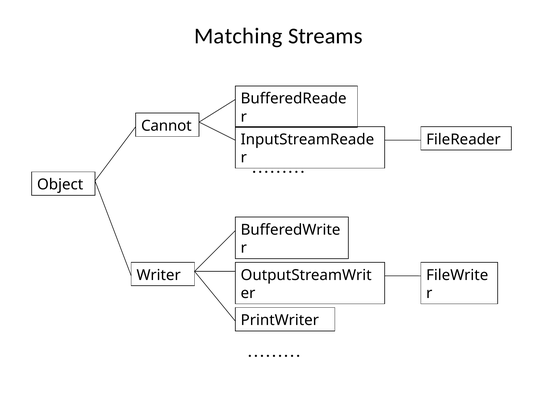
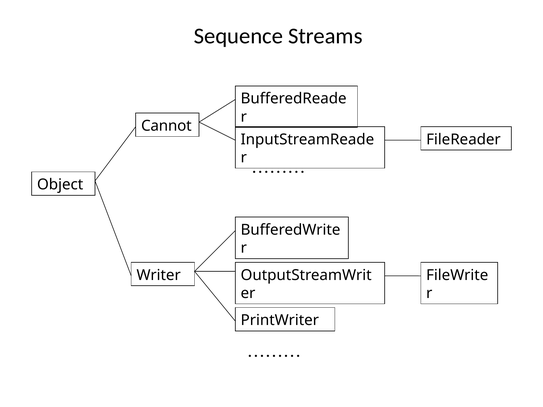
Matching: Matching -> Sequence (238, 36)
